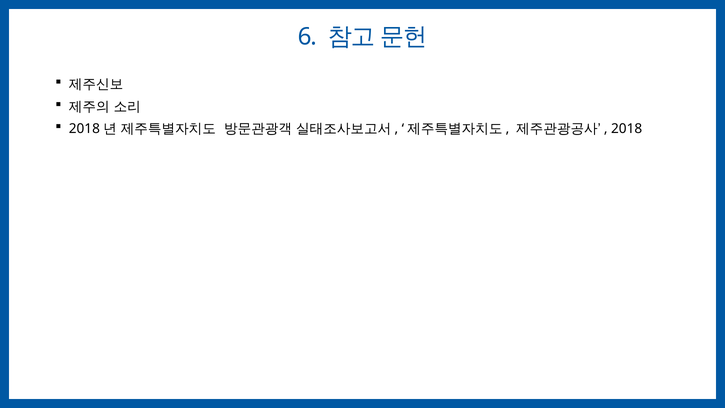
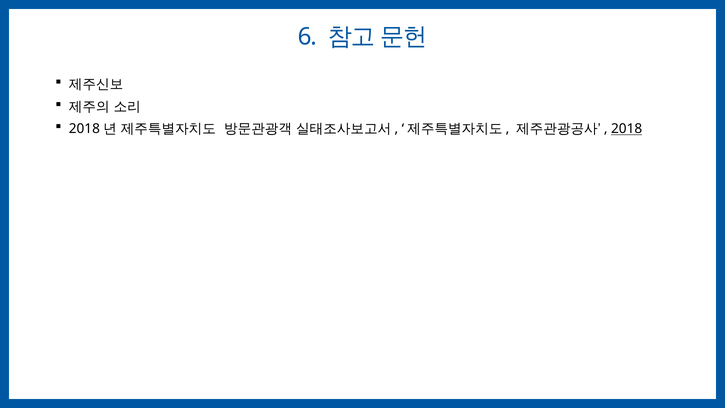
2018 underline: none -> present (627, 129)
